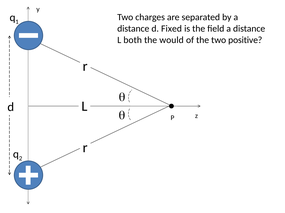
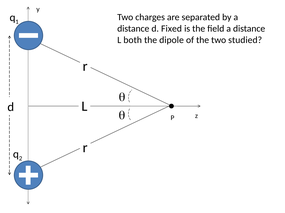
would: would -> dipole (172, 40)
positive: positive -> studied (245, 40)
